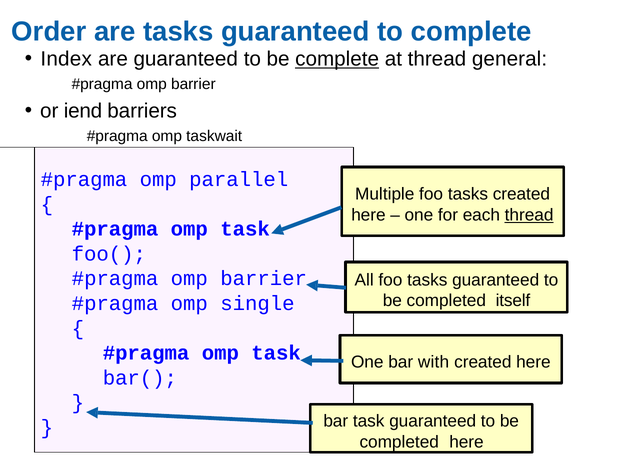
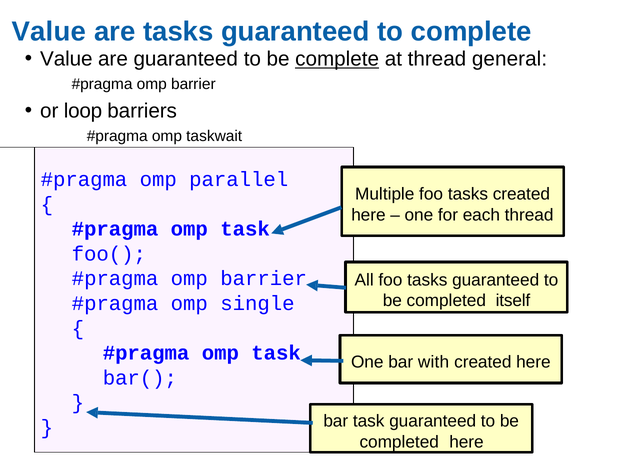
Order: Order -> Value (49, 32)
Index: Index -> Value (66, 59)
iend: iend -> loop (83, 111)
thread underline: present -> none (529, 215)
